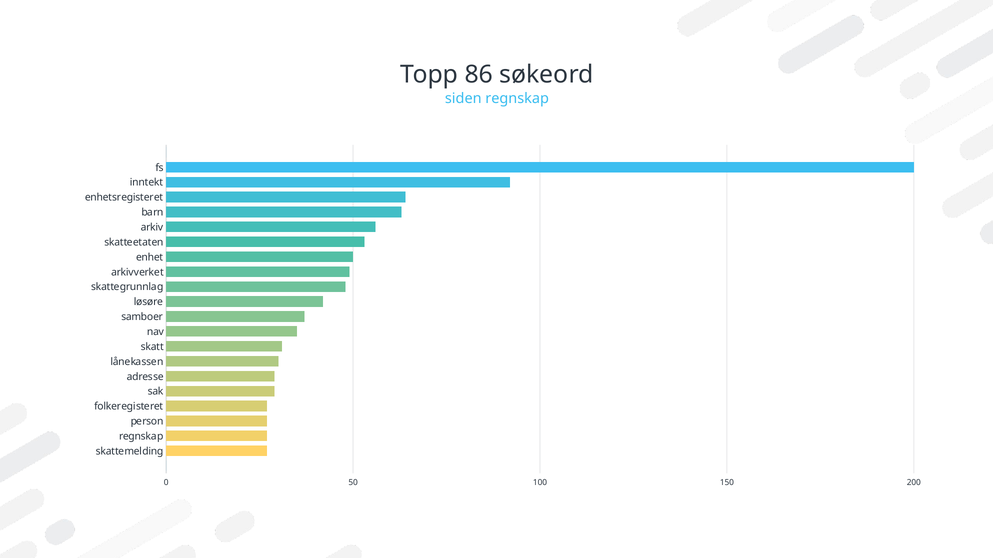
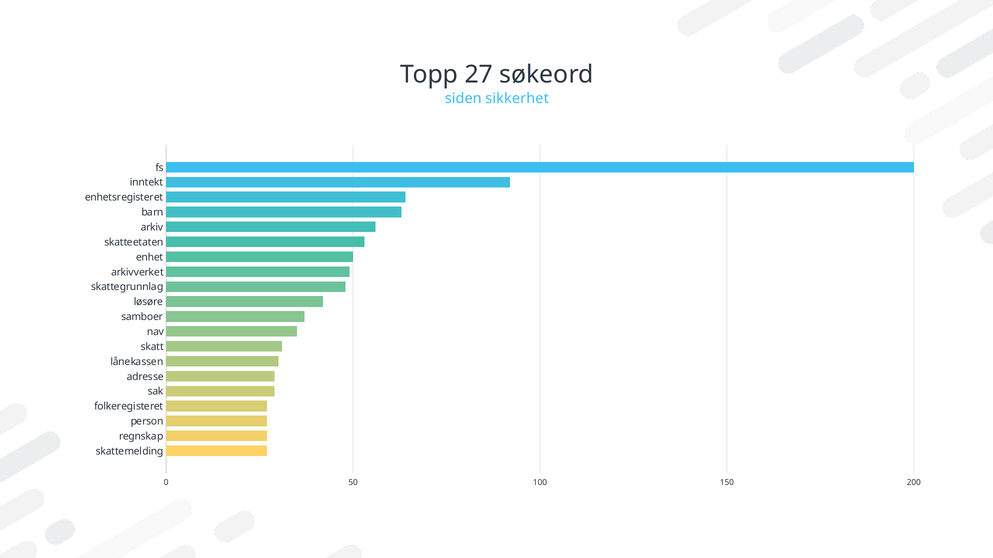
86: 86 -> 27 (479, 75)
siden regnskap: regnskap -> sikkerhet (517, 99)
